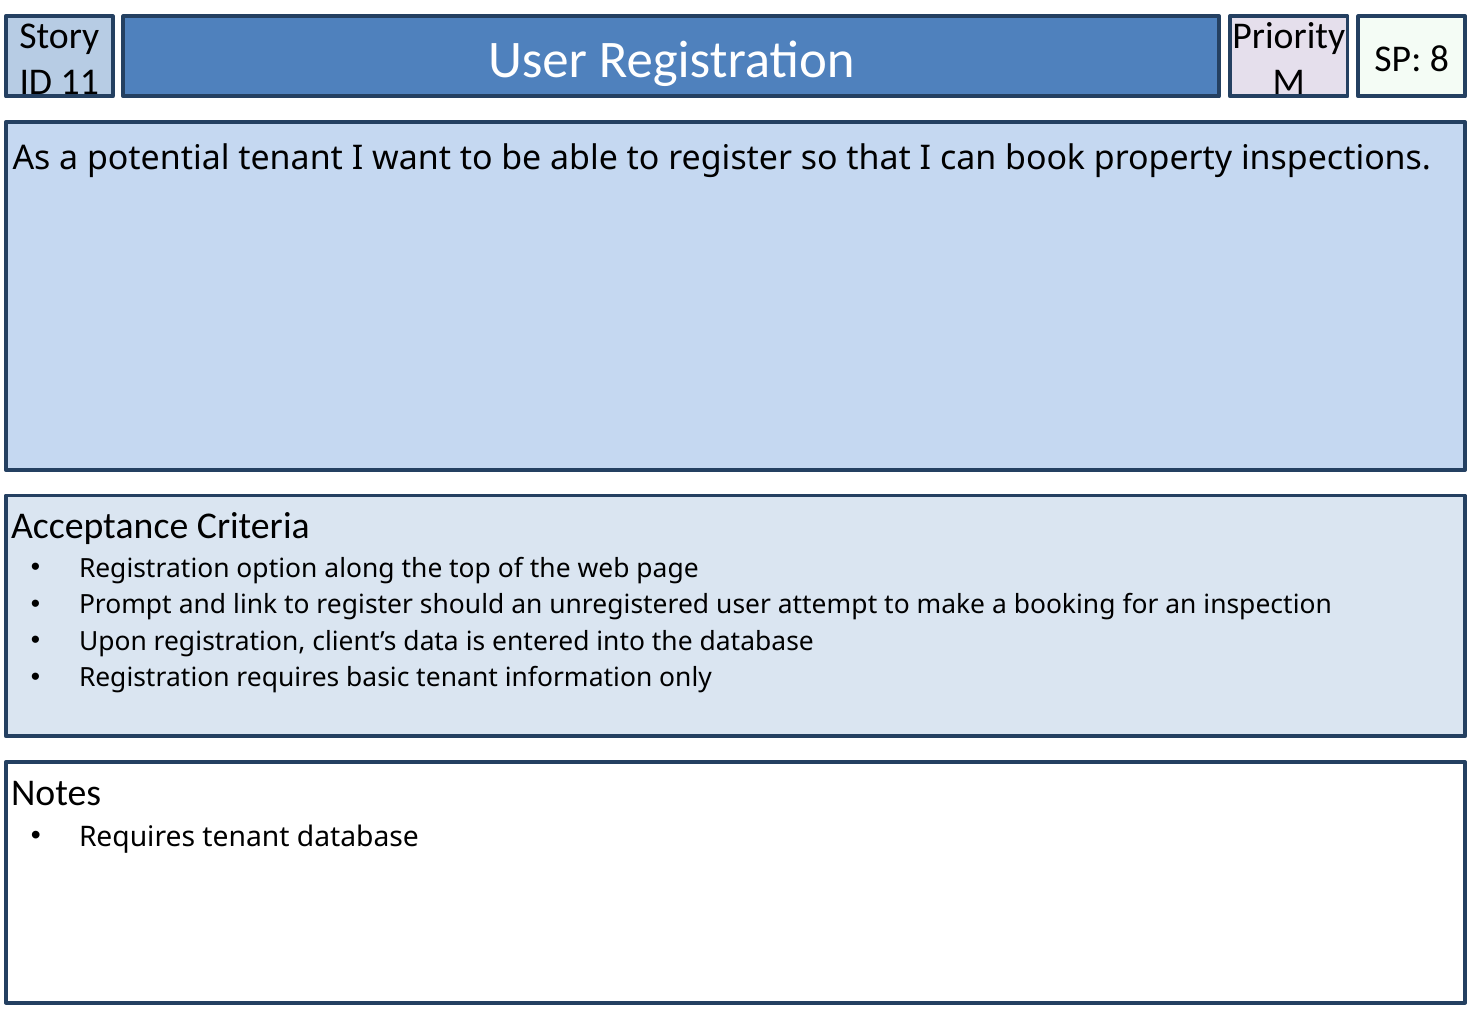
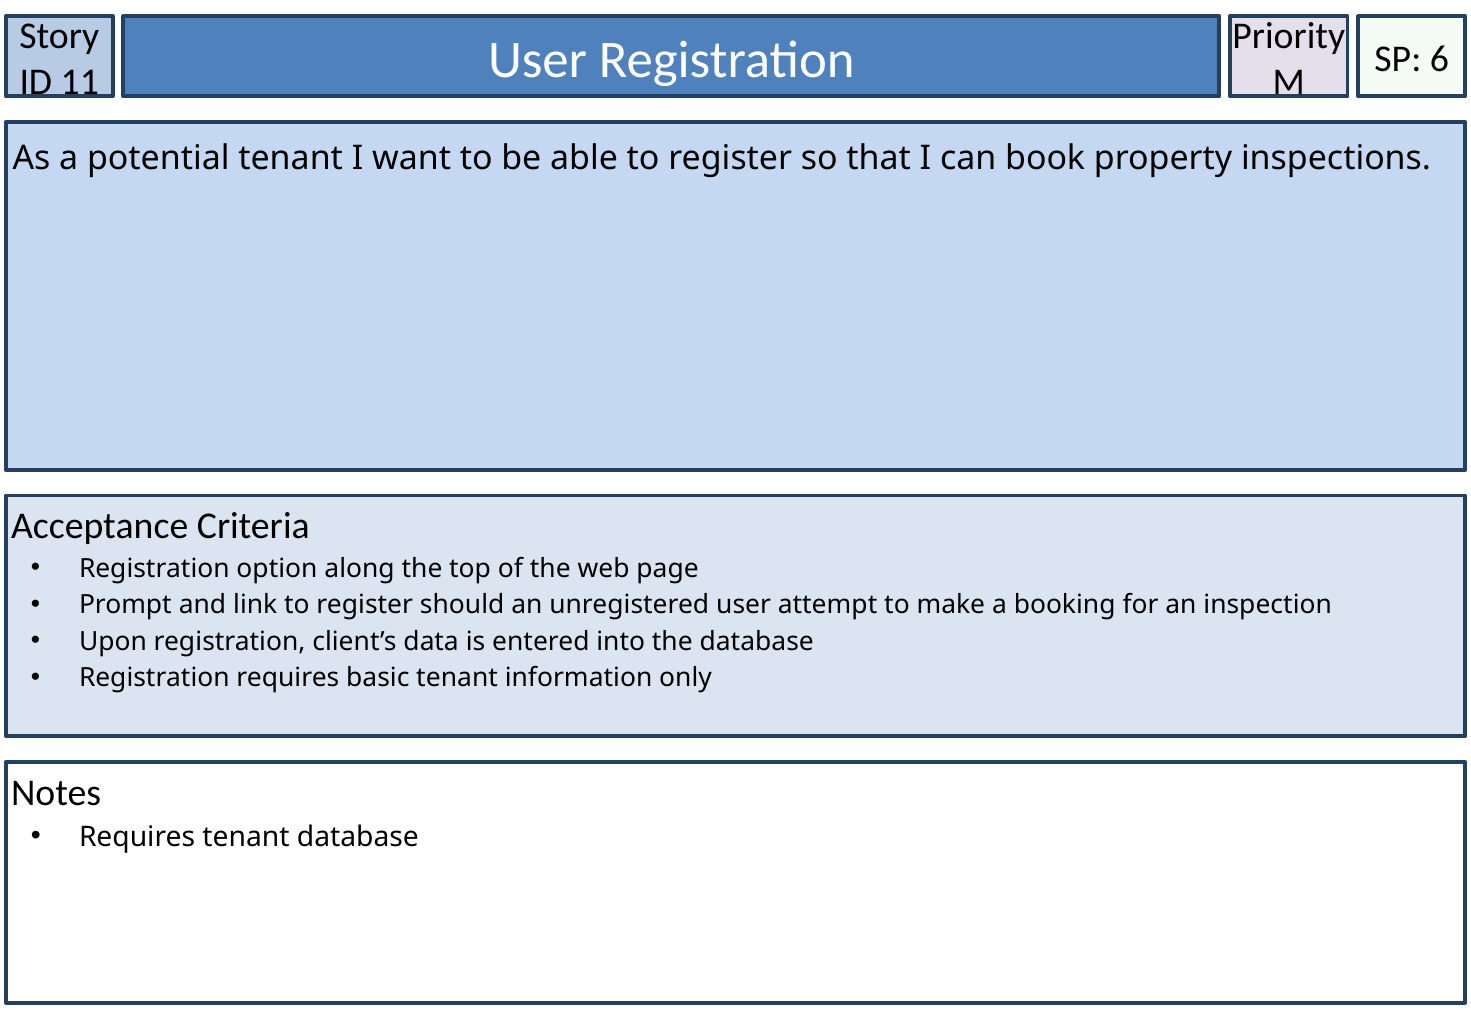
8: 8 -> 6 (1439, 59)
